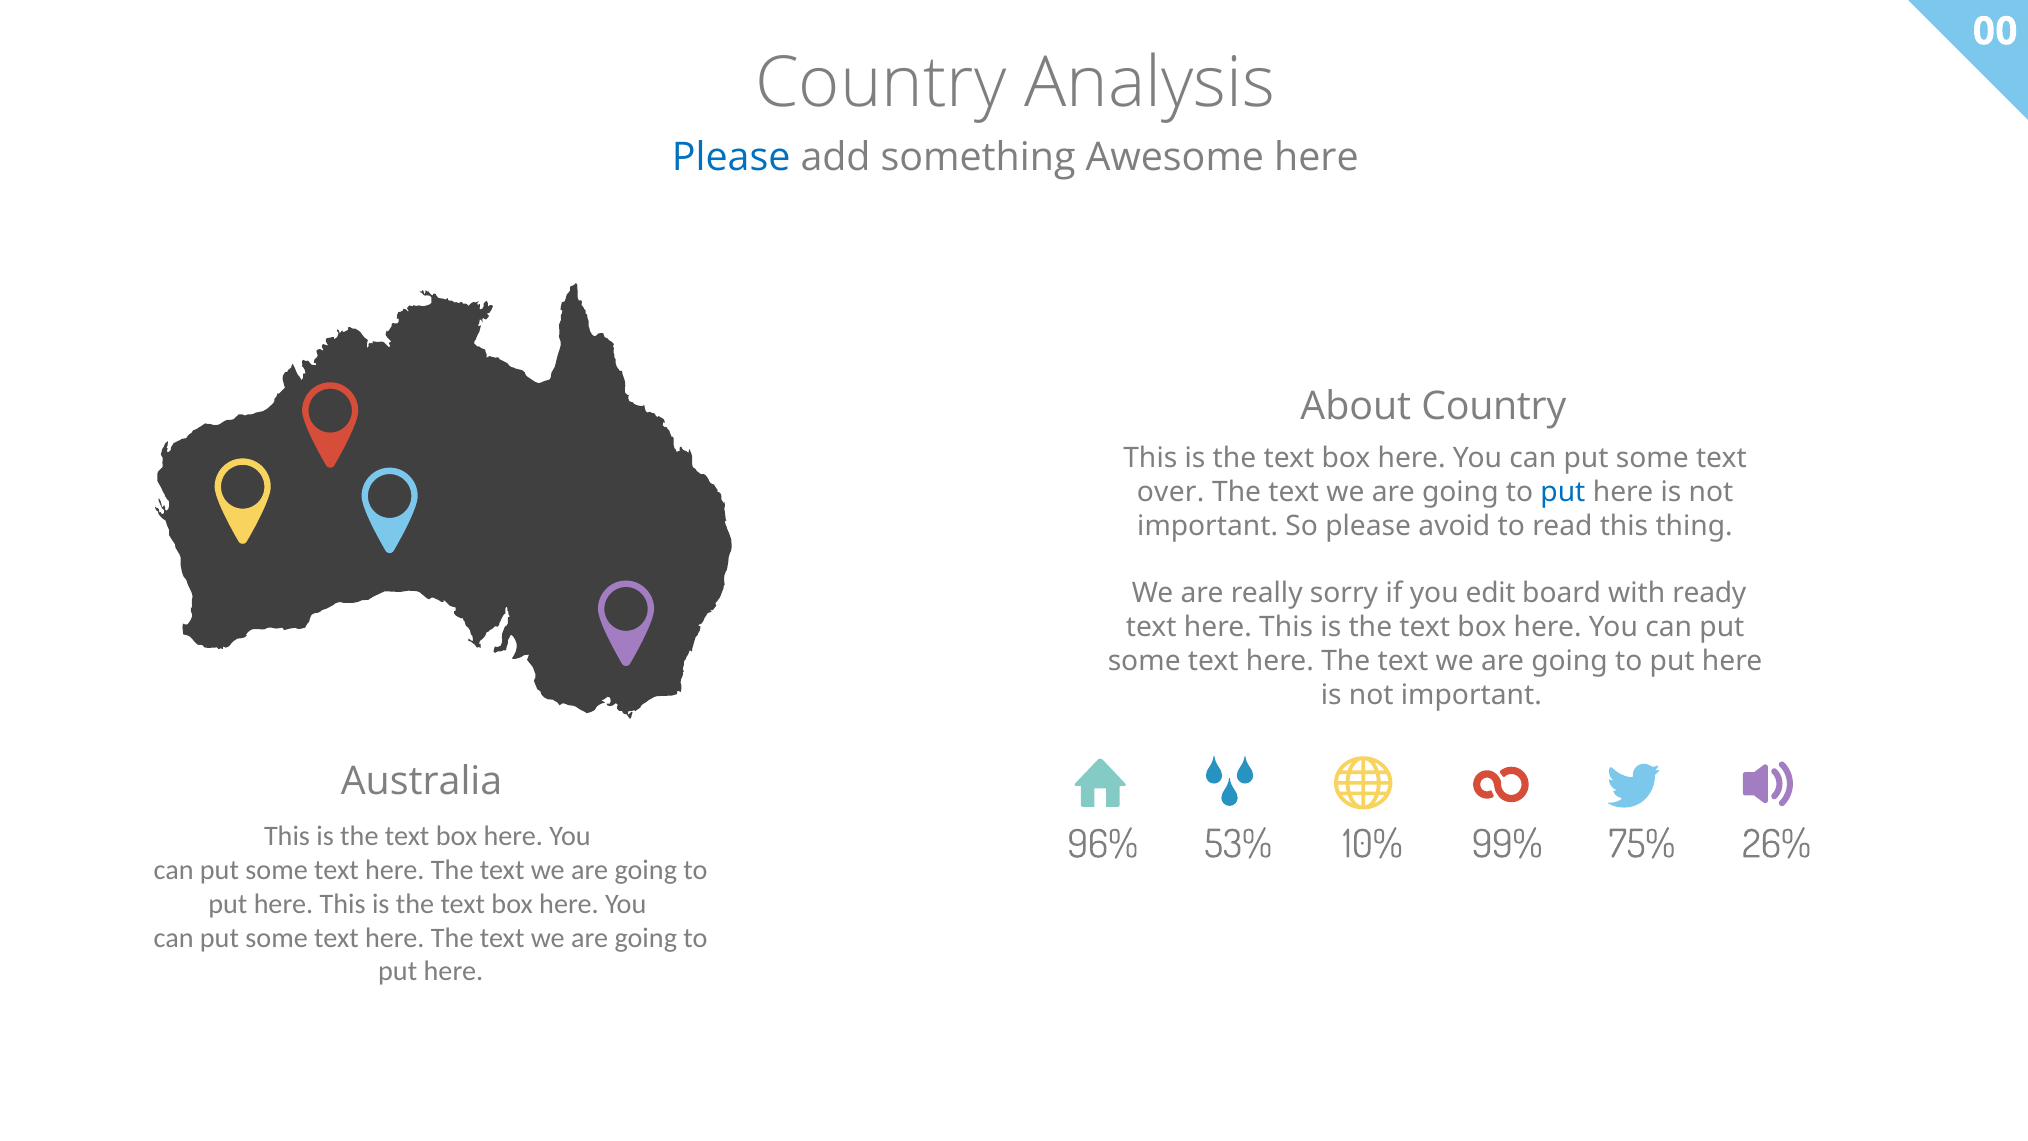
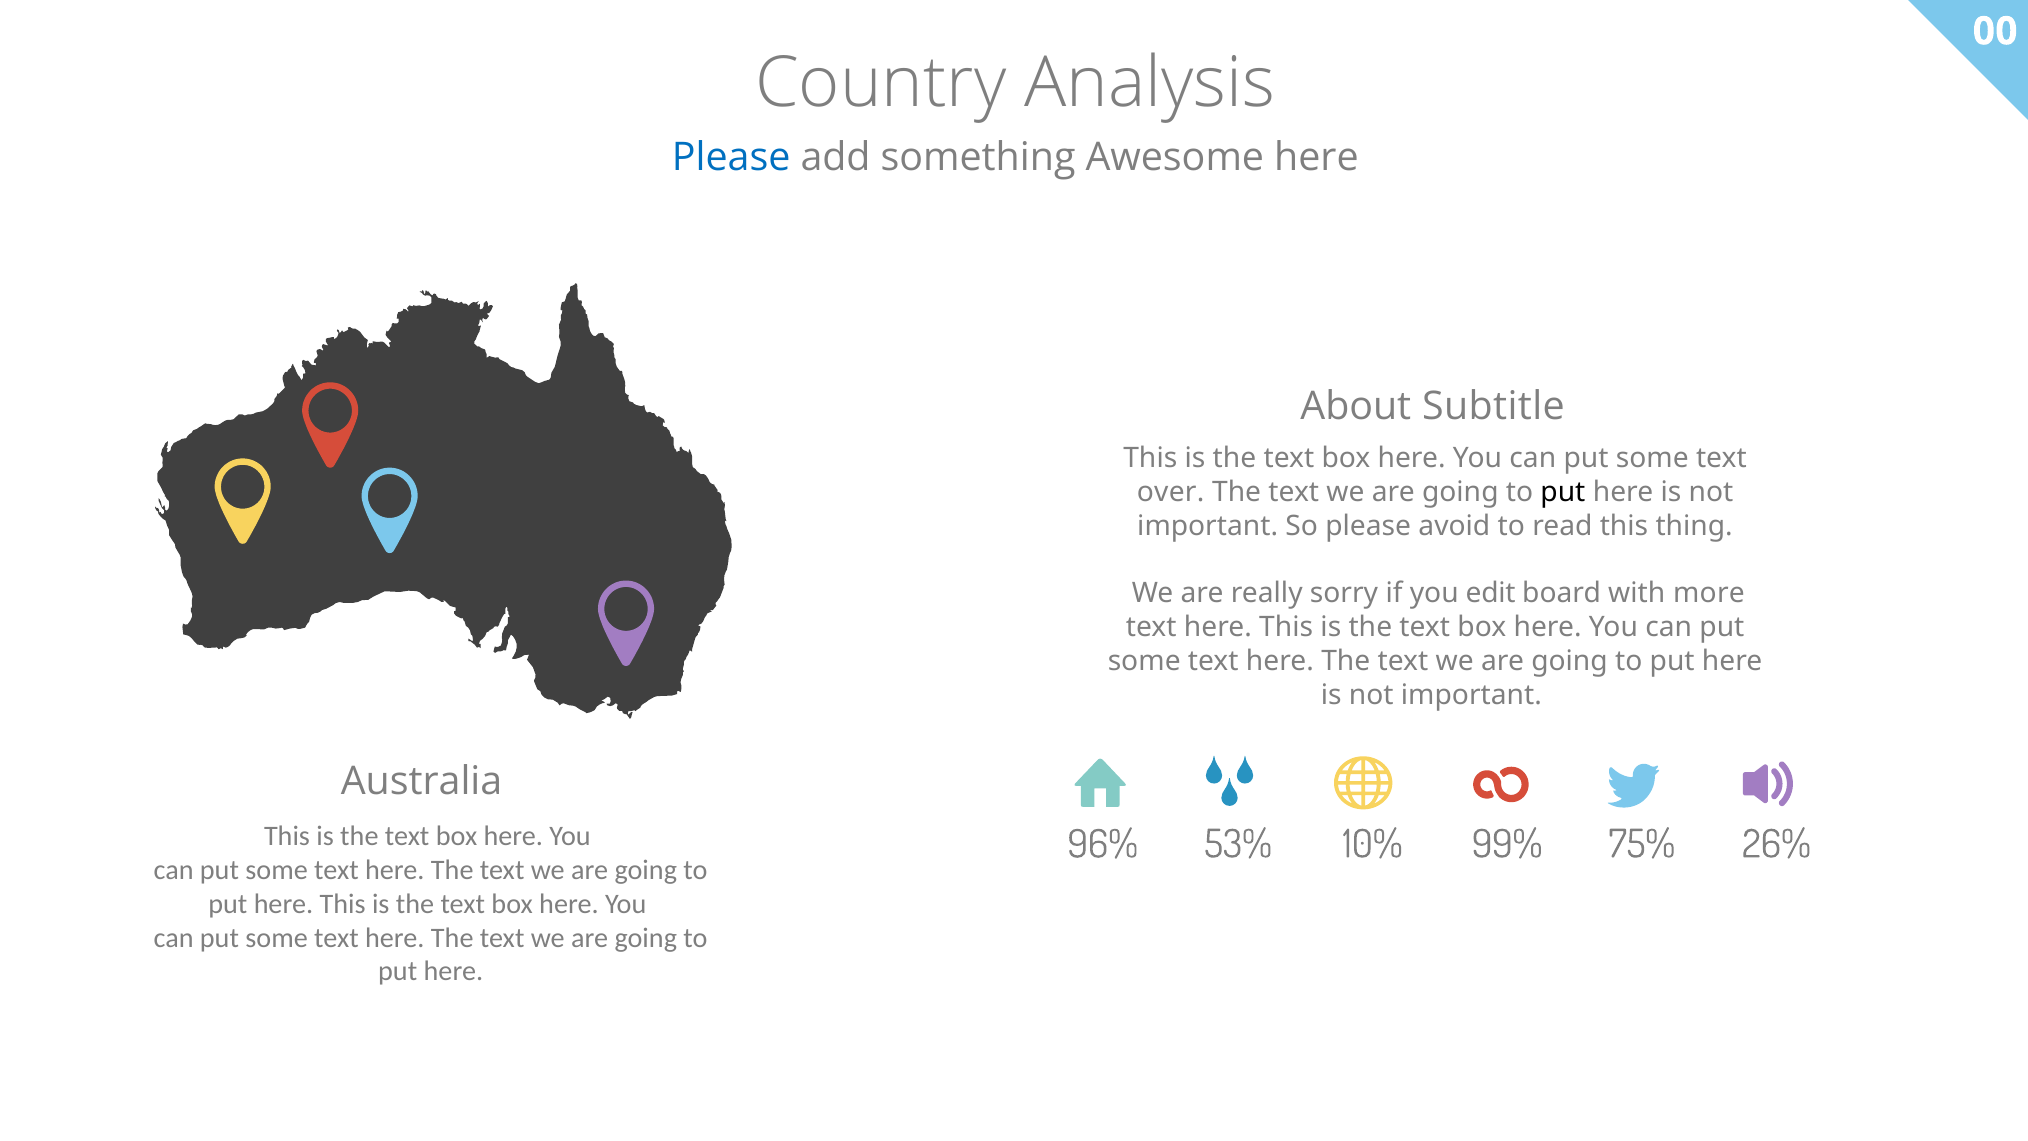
About Country: Country -> Subtitle (1493, 406)
put colour: blue -> black (1563, 492)
ready: ready -> more (1709, 594)
